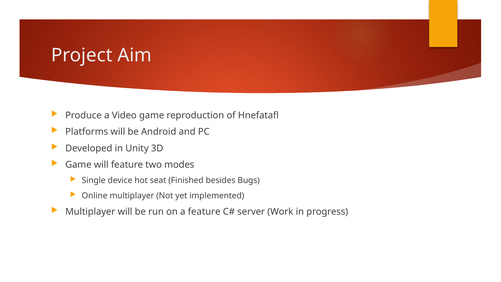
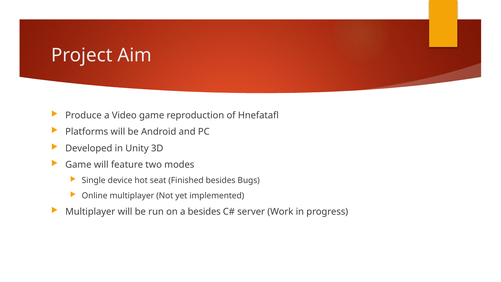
a feature: feature -> besides (204, 212)
